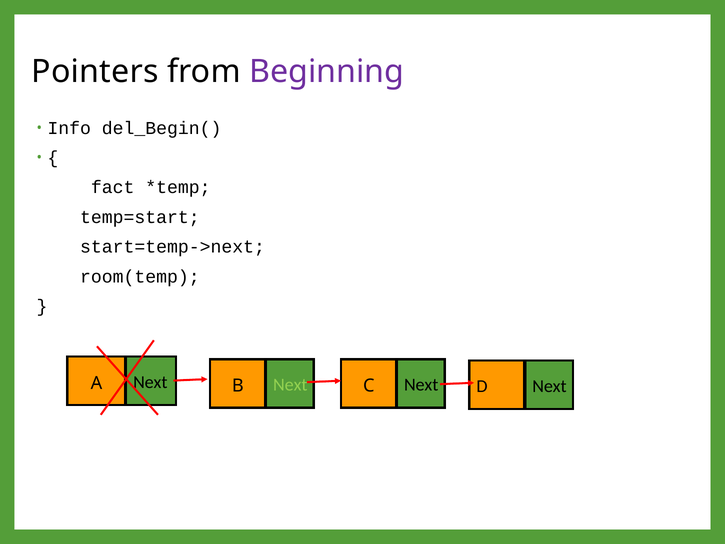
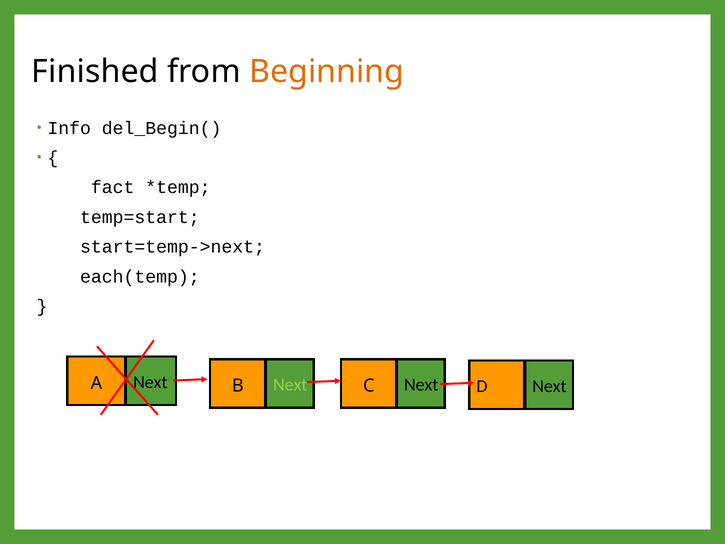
Pointers: Pointers -> Finished (95, 72)
Beginning colour: purple -> orange (327, 72)
room(temp: room(temp -> each(temp (140, 276)
